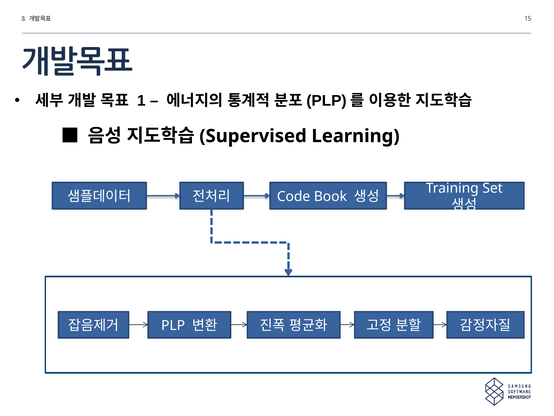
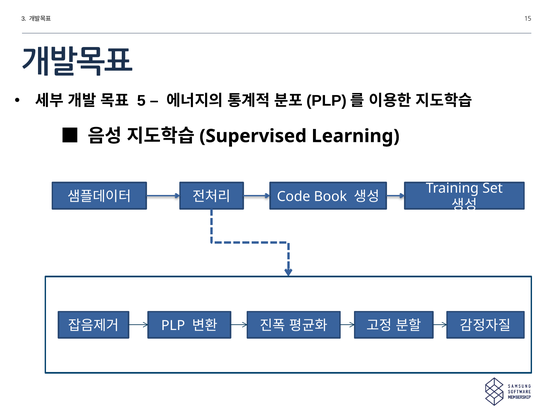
1: 1 -> 5 (141, 101)
